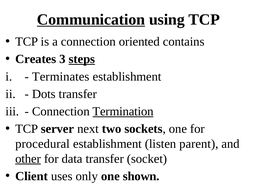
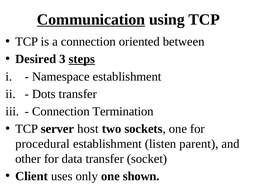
contains: contains -> between (184, 42)
Creates: Creates -> Desired (36, 59)
Terminates: Terminates -> Namespace (61, 77)
Termination underline: present -> none (123, 112)
next: next -> host (88, 129)
other underline: present -> none (28, 159)
